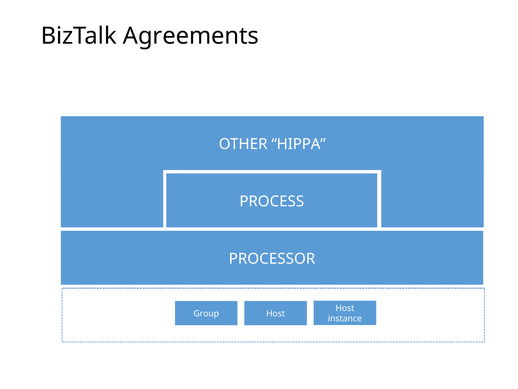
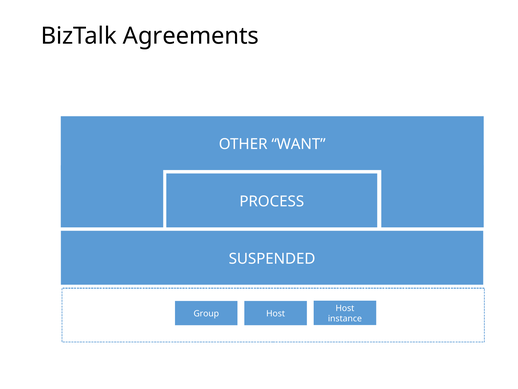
HIPPA: HIPPA -> WANT (299, 144)
PROCESSOR: PROCESSOR -> SUSPENDED (272, 258)
